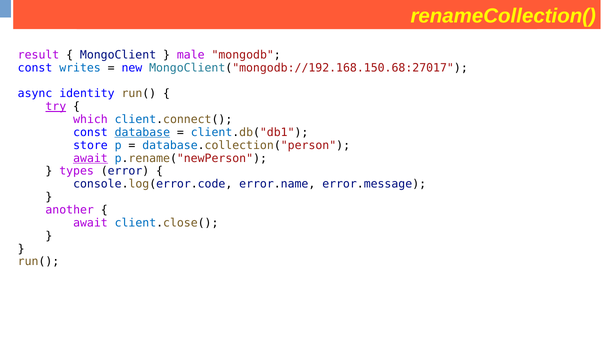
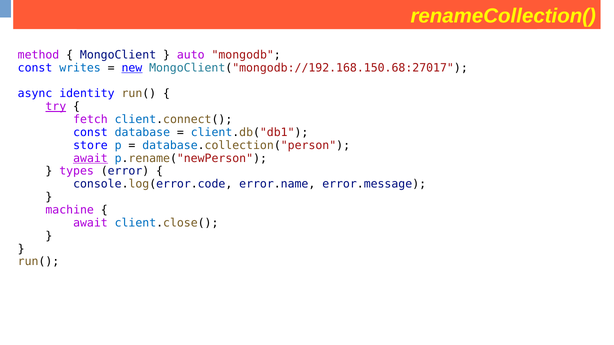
result: result -> method (39, 55)
male: male -> auto (191, 55)
new underline: none -> present (132, 68)
which: which -> fetch (90, 120)
database underline: present -> none (142, 133)
another: another -> machine (70, 210)
